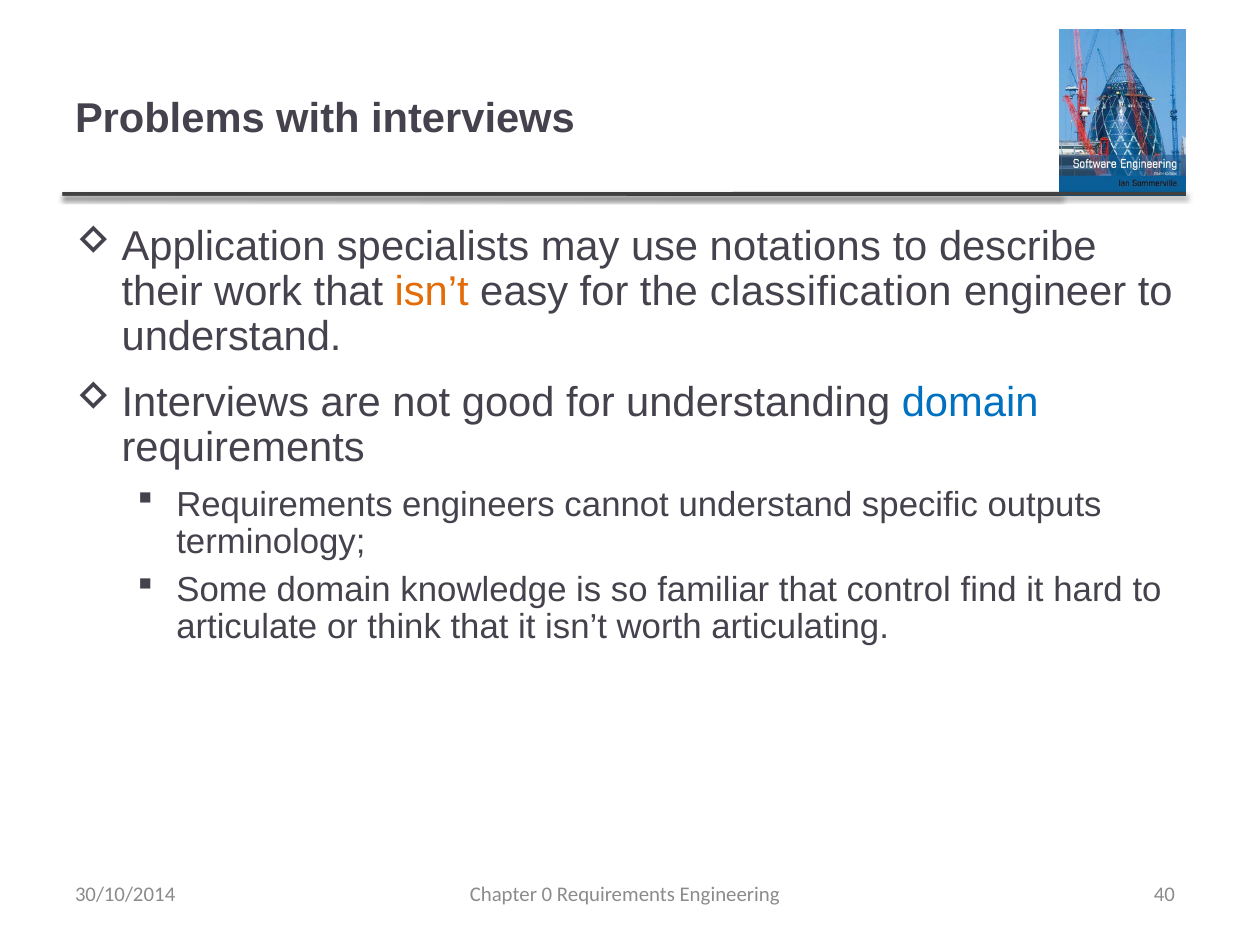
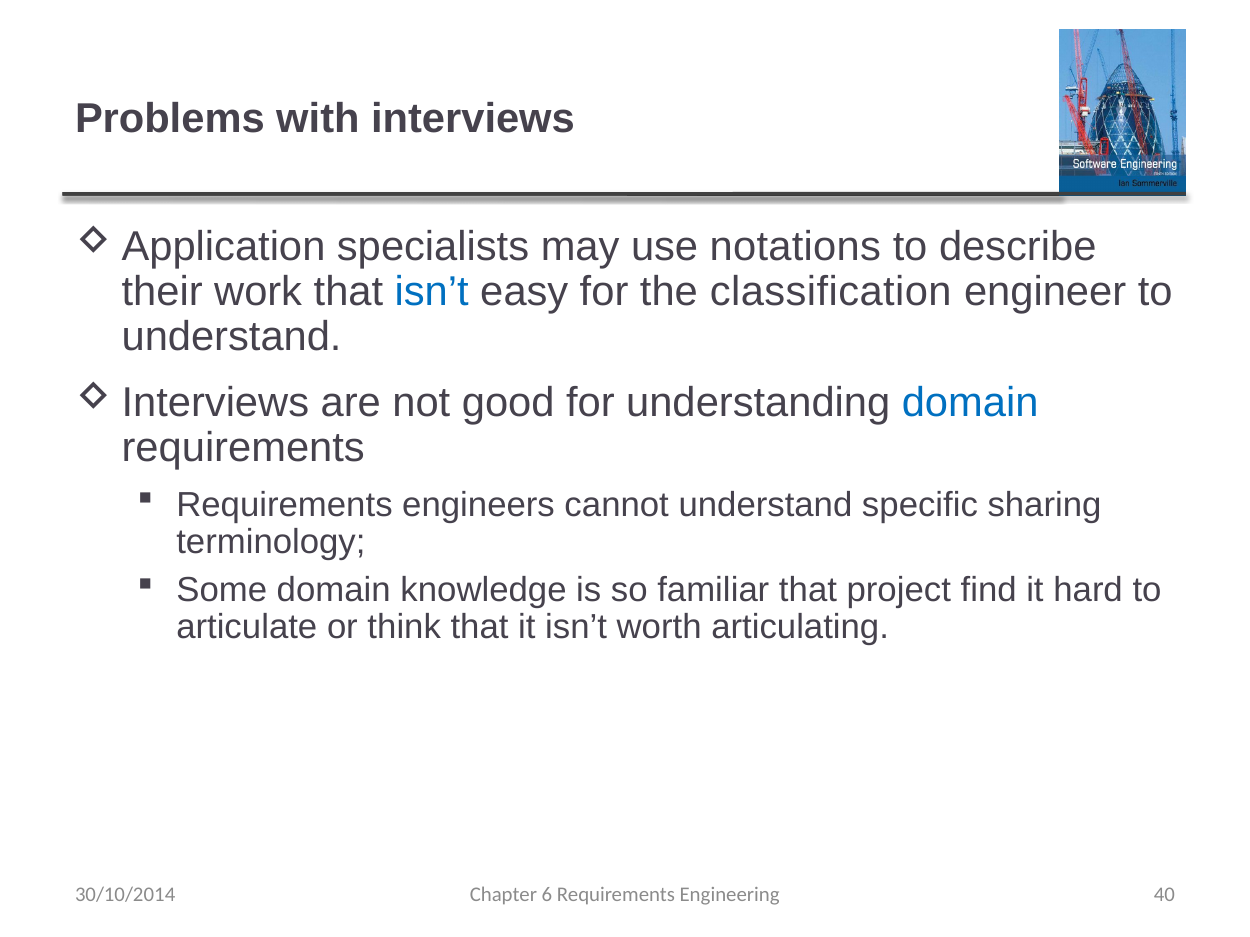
isn’t colour: orange -> blue (432, 292)
outputs: outputs -> sharing (1045, 505)
control: control -> project (899, 590)
0: 0 -> 6 (547, 895)
